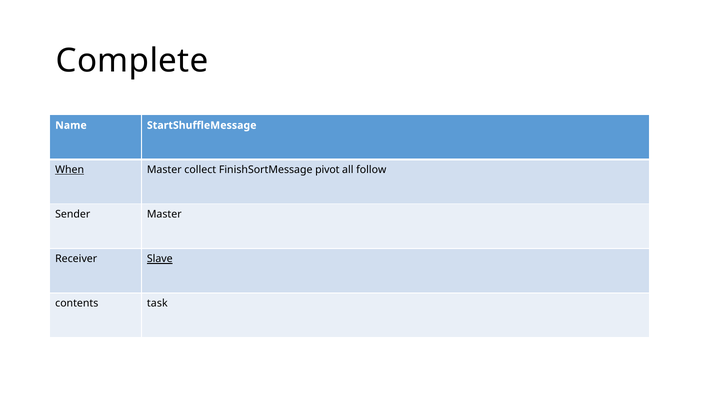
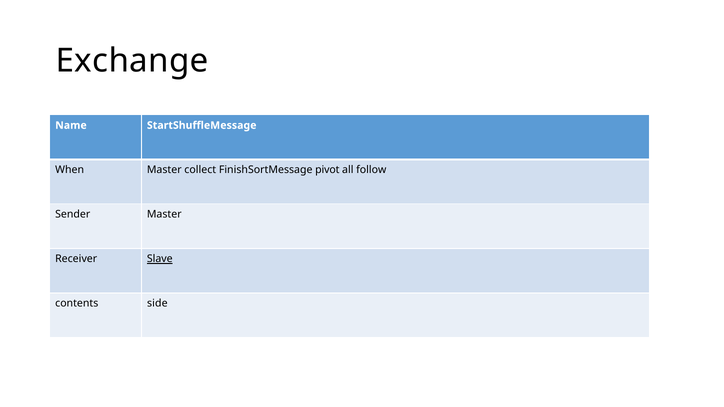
Complete: Complete -> Exchange (132, 61)
When underline: present -> none (70, 170)
task: task -> side (157, 304)
